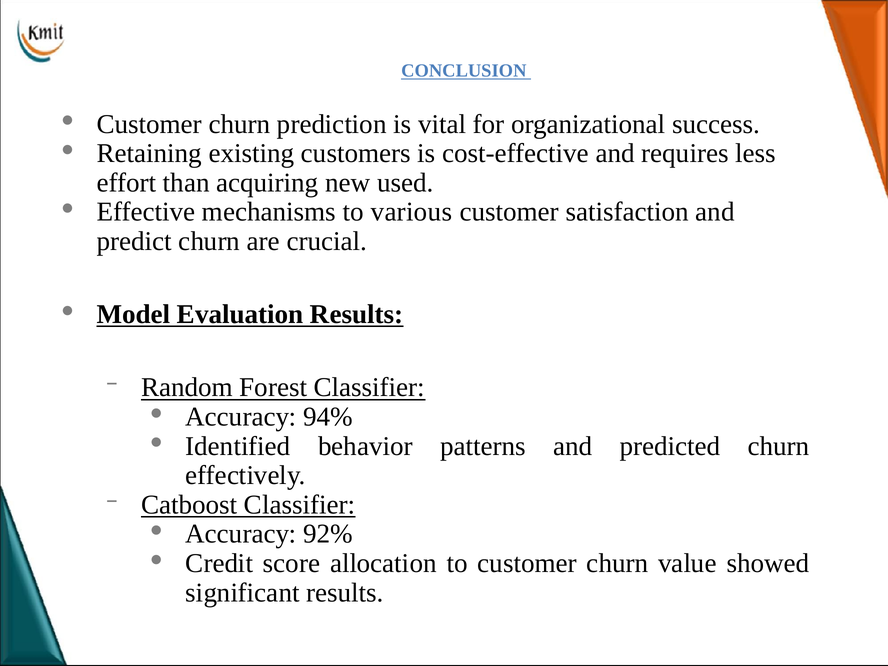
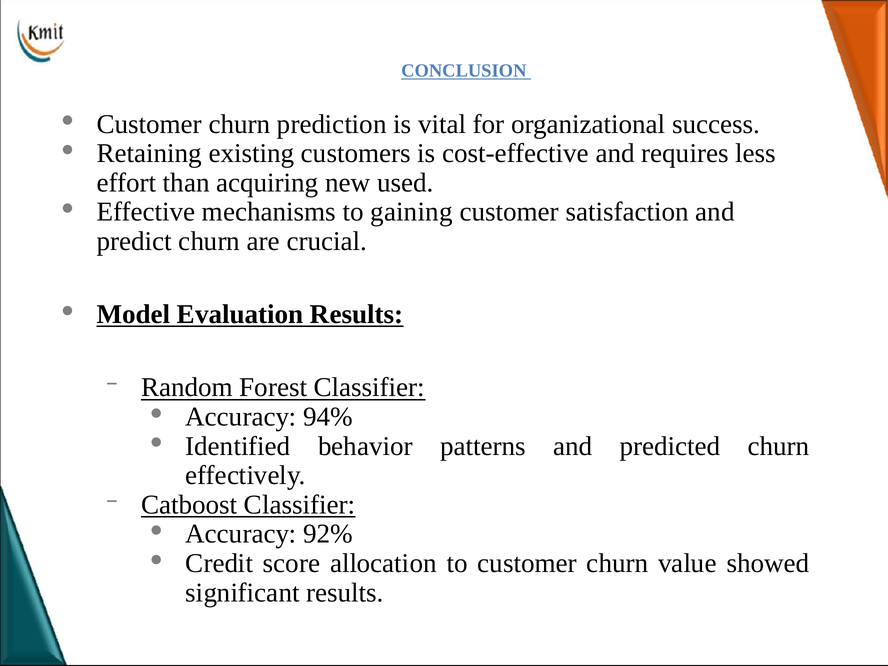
various: various -> gaining (411, 212)
